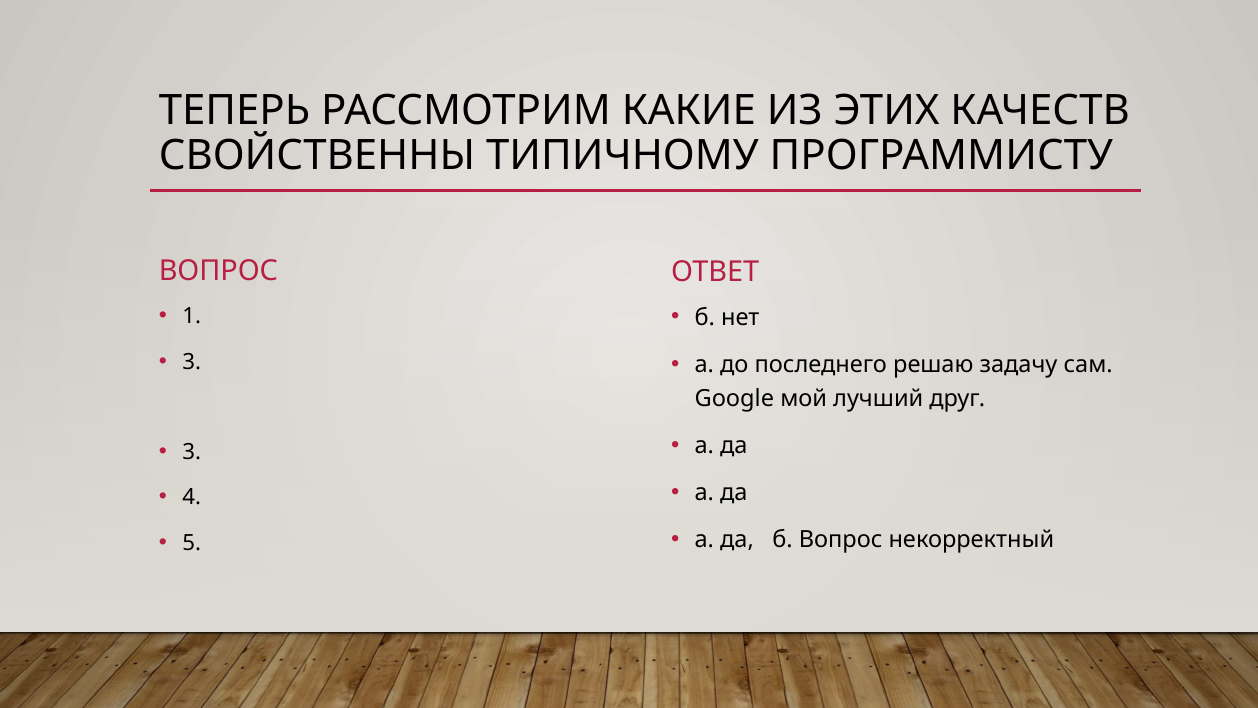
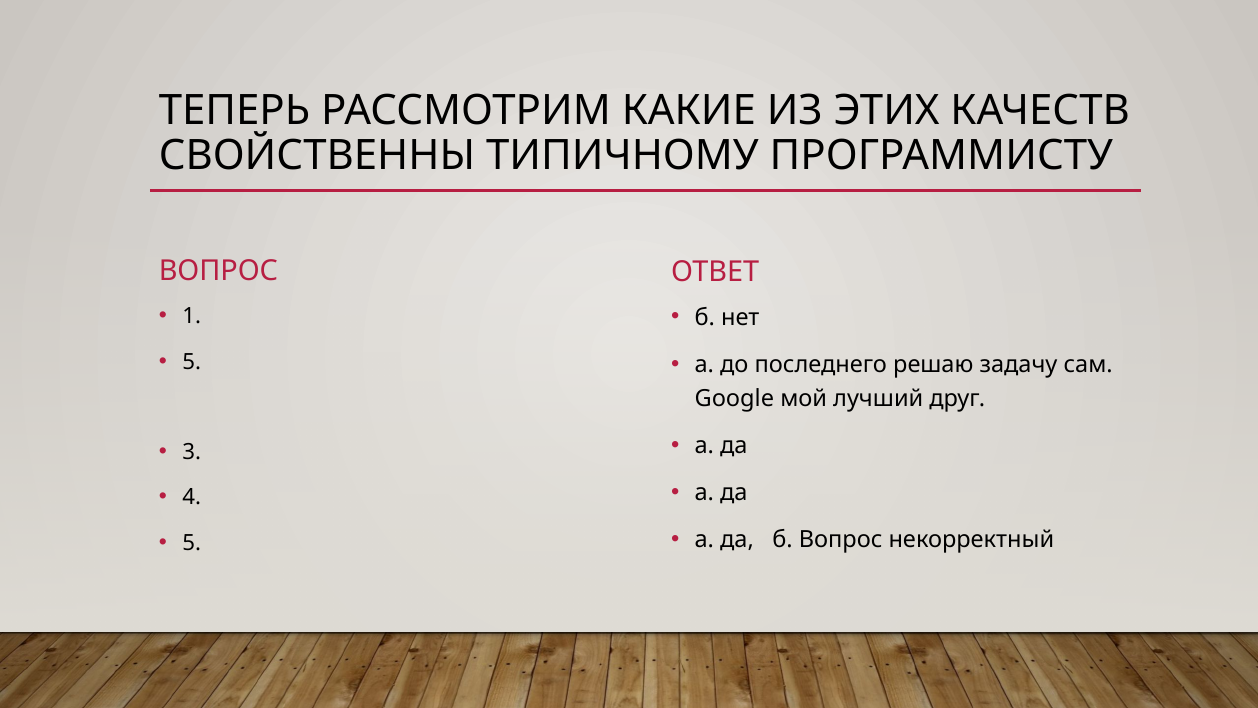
3: 3 -> 5 (192, 362)
